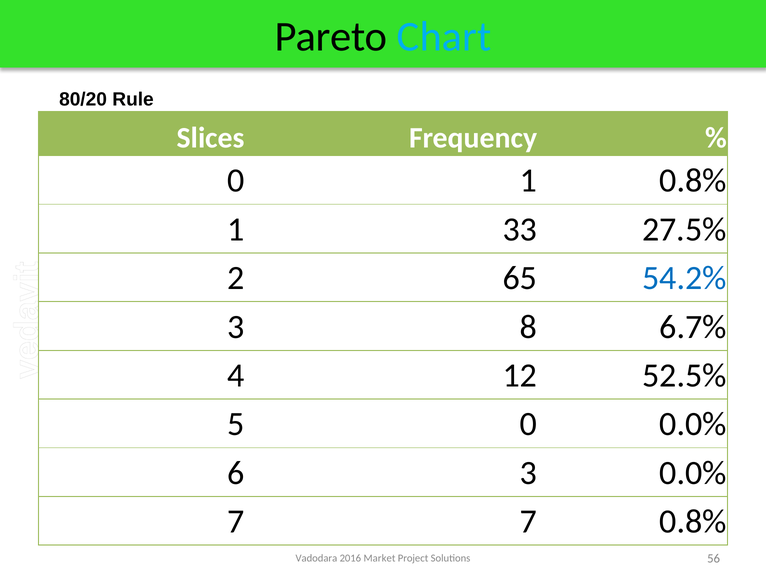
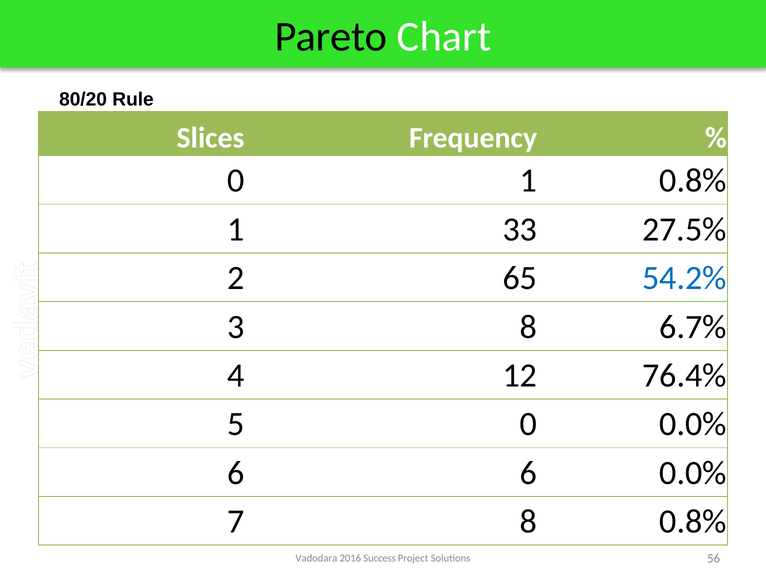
Chart colour: light blue -> white (444, 37)
52.5%: 52.5% -> 76.4% (684, 376)
6 3: 3 -> 6 (529, 473)
7 7: 7 -> 8 (529, 522)
Market: Market -> Success (380, 559)
